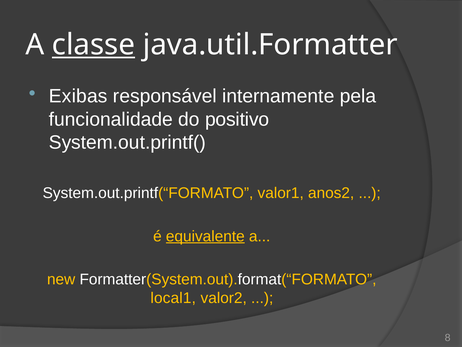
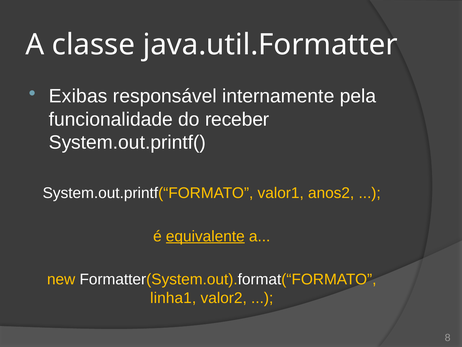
classe underline: present -> none (93, 45)
positivo: positivo -> receber (237, 119)
local1: local1 -> linha1 (173, 298)
